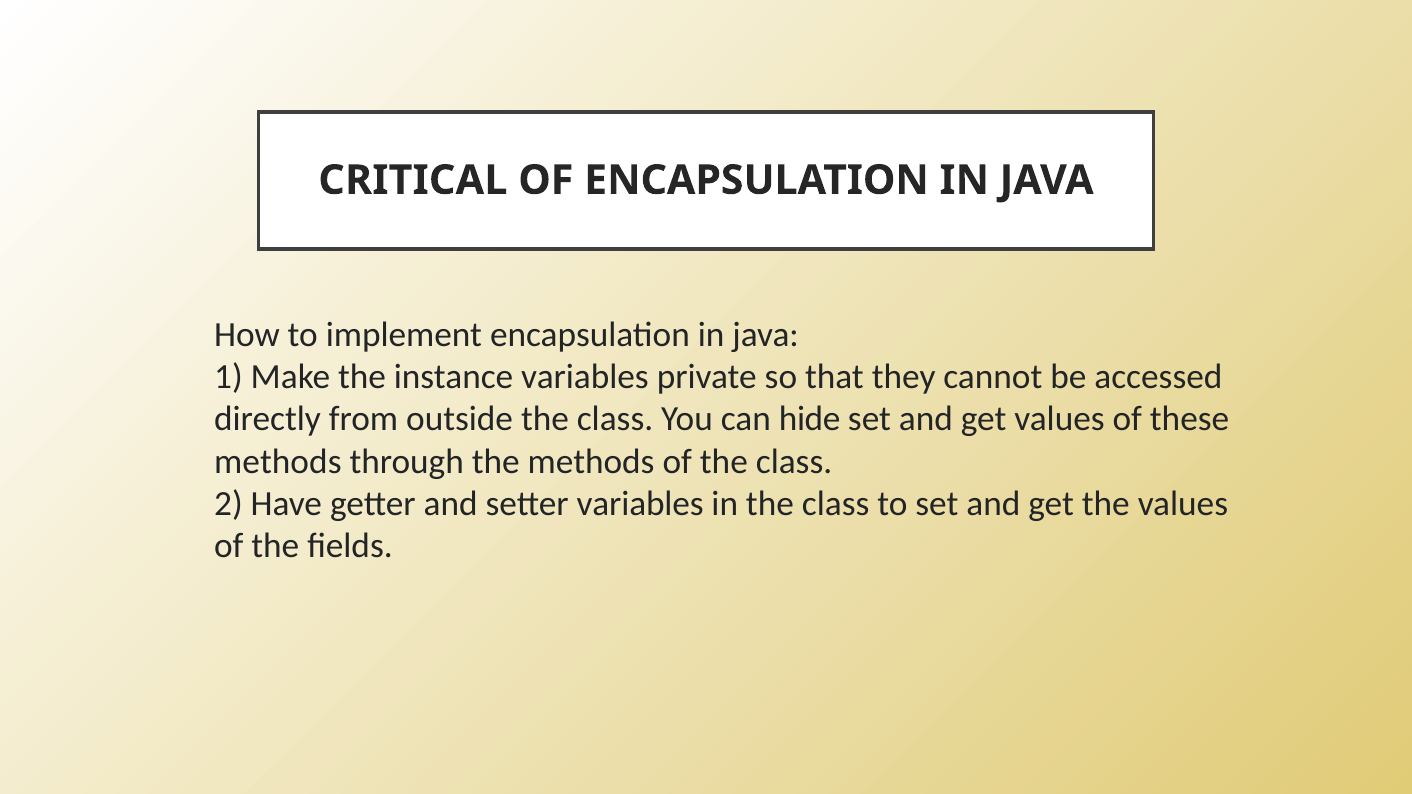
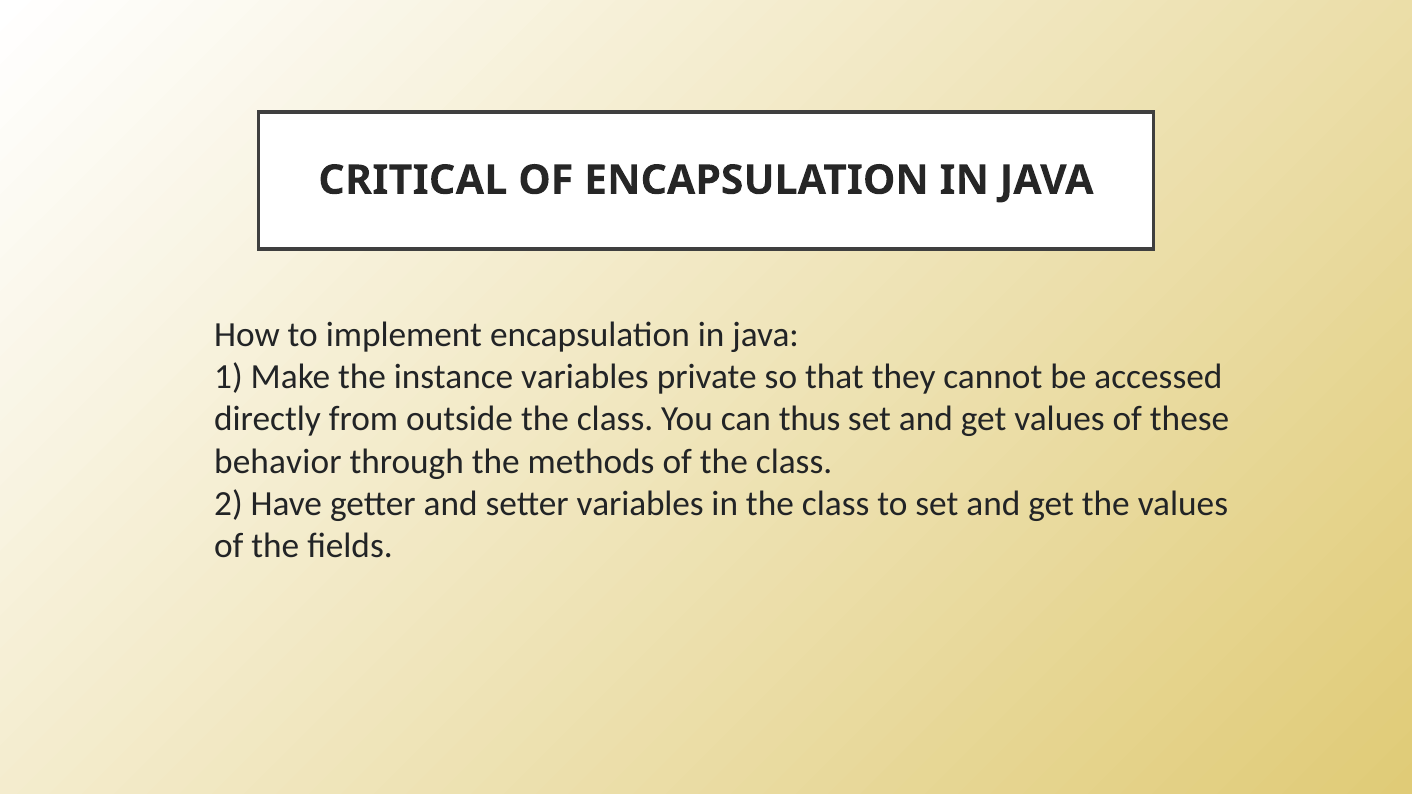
hide: hide -> thus (810, 419)
methods: methods -> behavior (278, 462)
